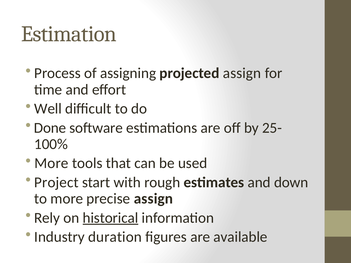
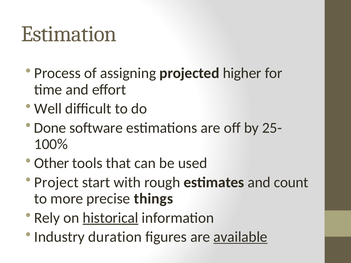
projected assign: assign -> higher (242, 73)
More: More -> Other (52, 163)
down: down -> count (291, 183)
precise assign: assign -> things (153, 199)
available underline: none -> present (240, 237)
